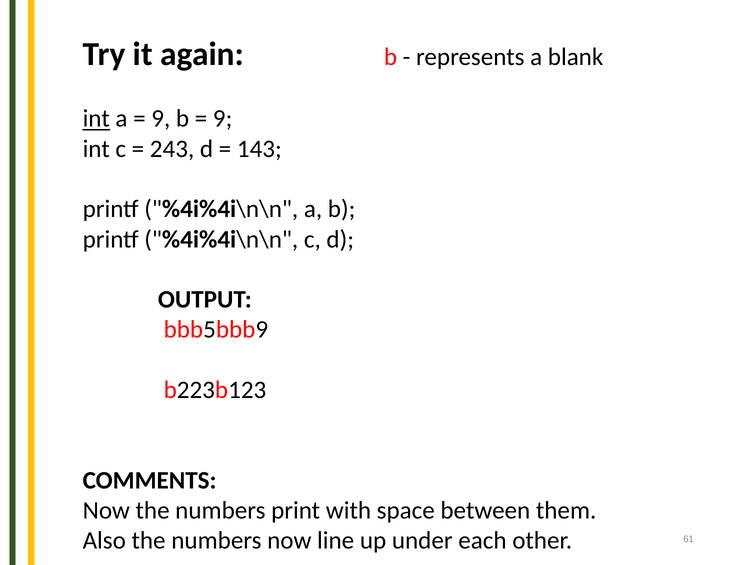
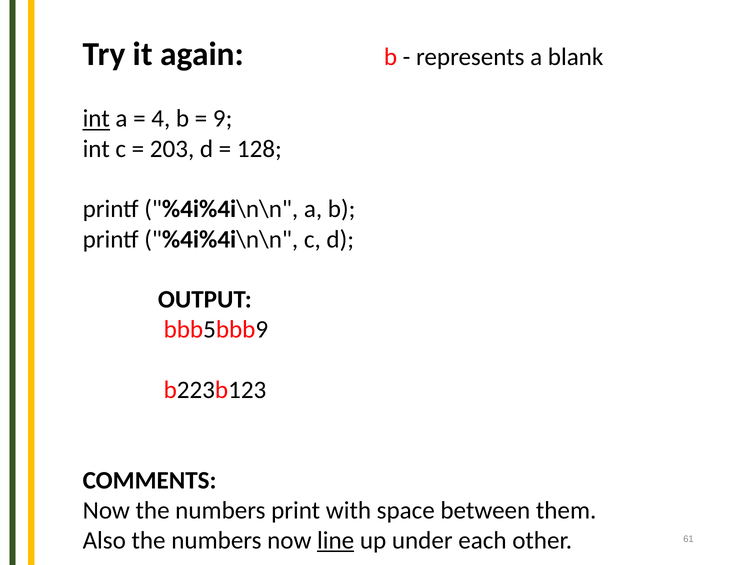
9: 9 -> 4 (161, 119)
243: 243 -> 203 (172, 149)
143: 143 -> 128 (259, 149)
line underline: none -> present (336, 540)
